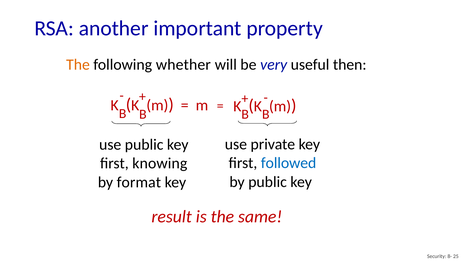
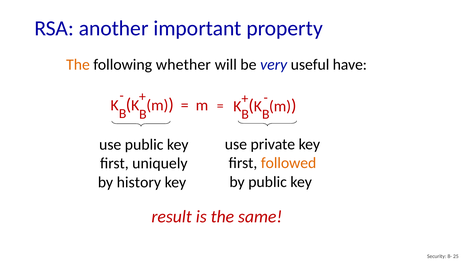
then: then -> have (350, 65)
followed colour: blue -> orange (289, 163)
knowing: knowing -> uniquely (160, 163)
format: format -> history (139, 182)
